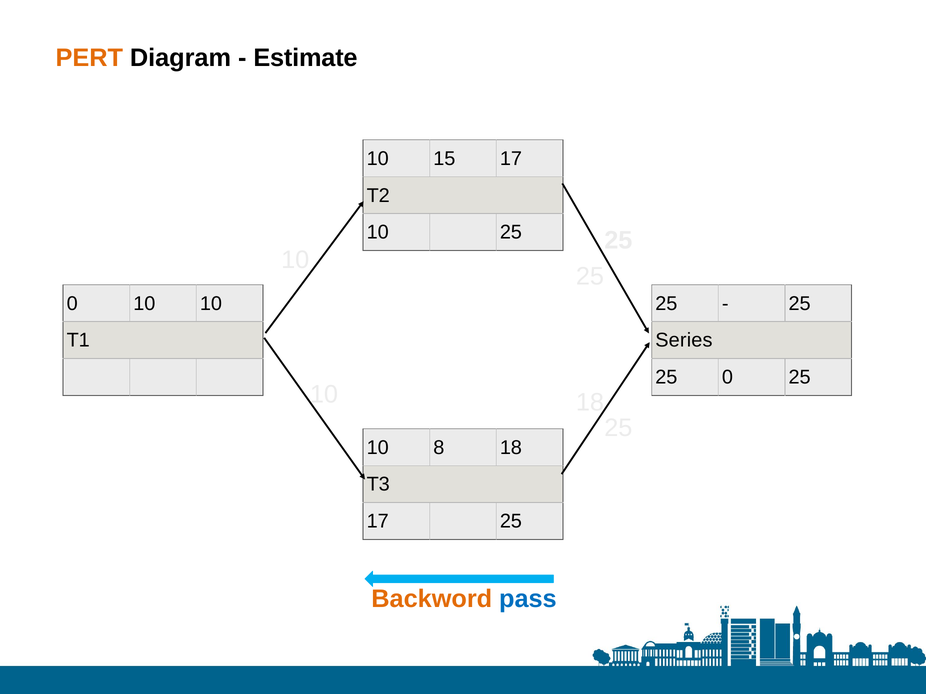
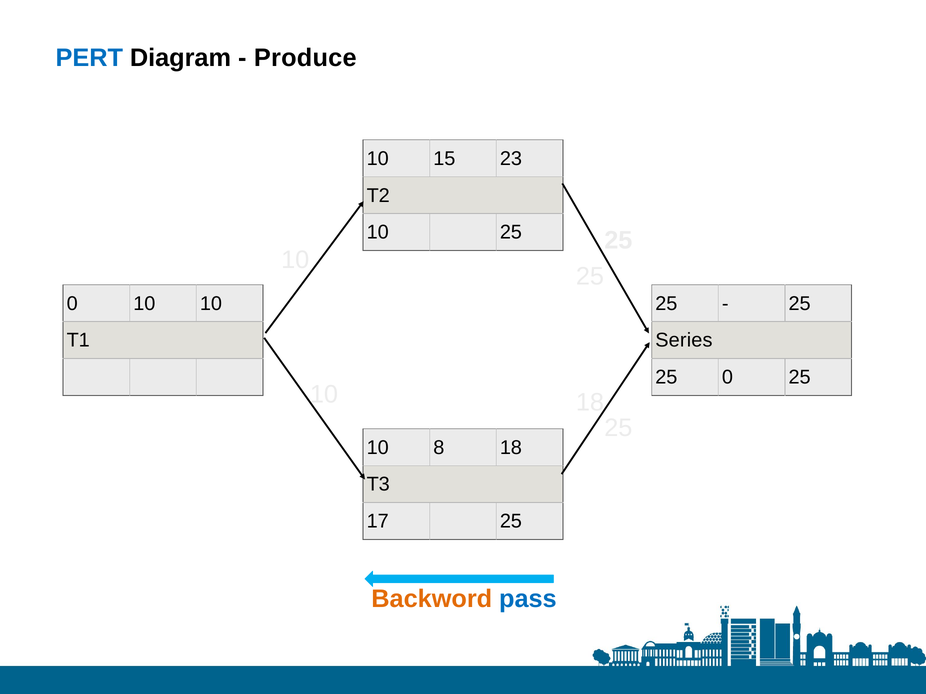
PERT colour: orange -> blue (89, 58)
Estimate: Estimate -> Produce (305, 58)
15 17: 17 -> 23 (511, 159)
